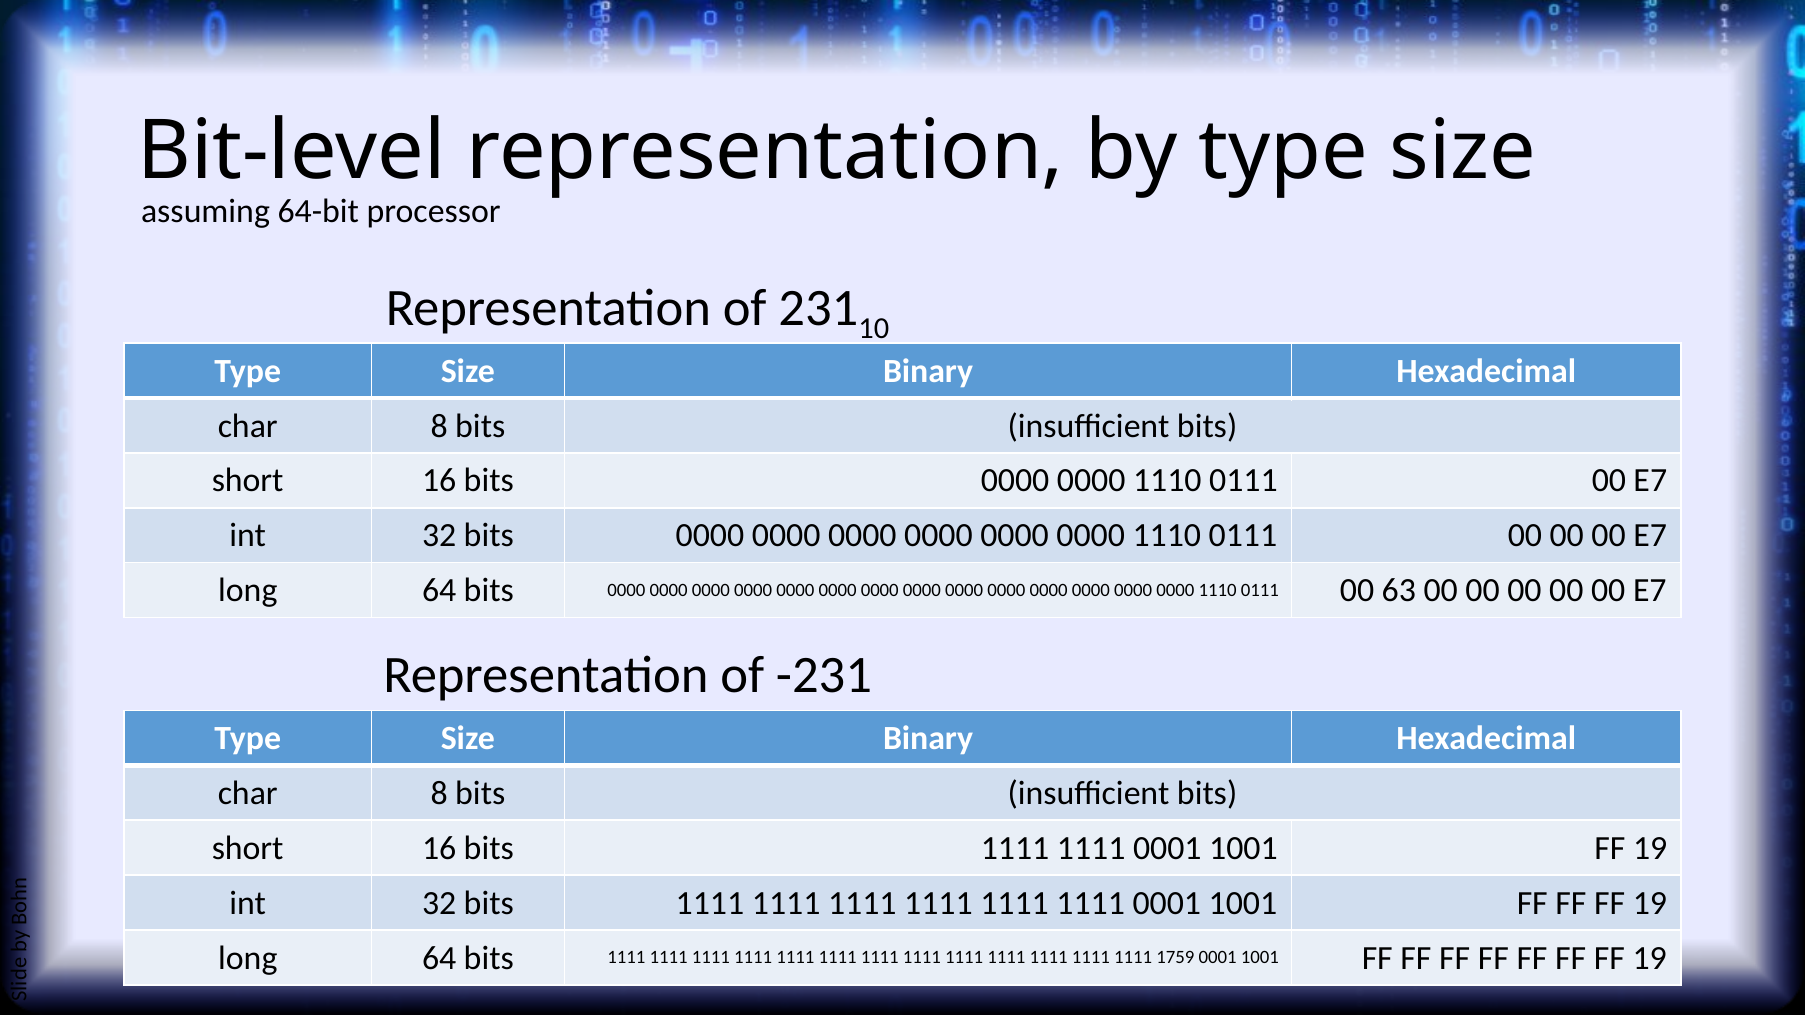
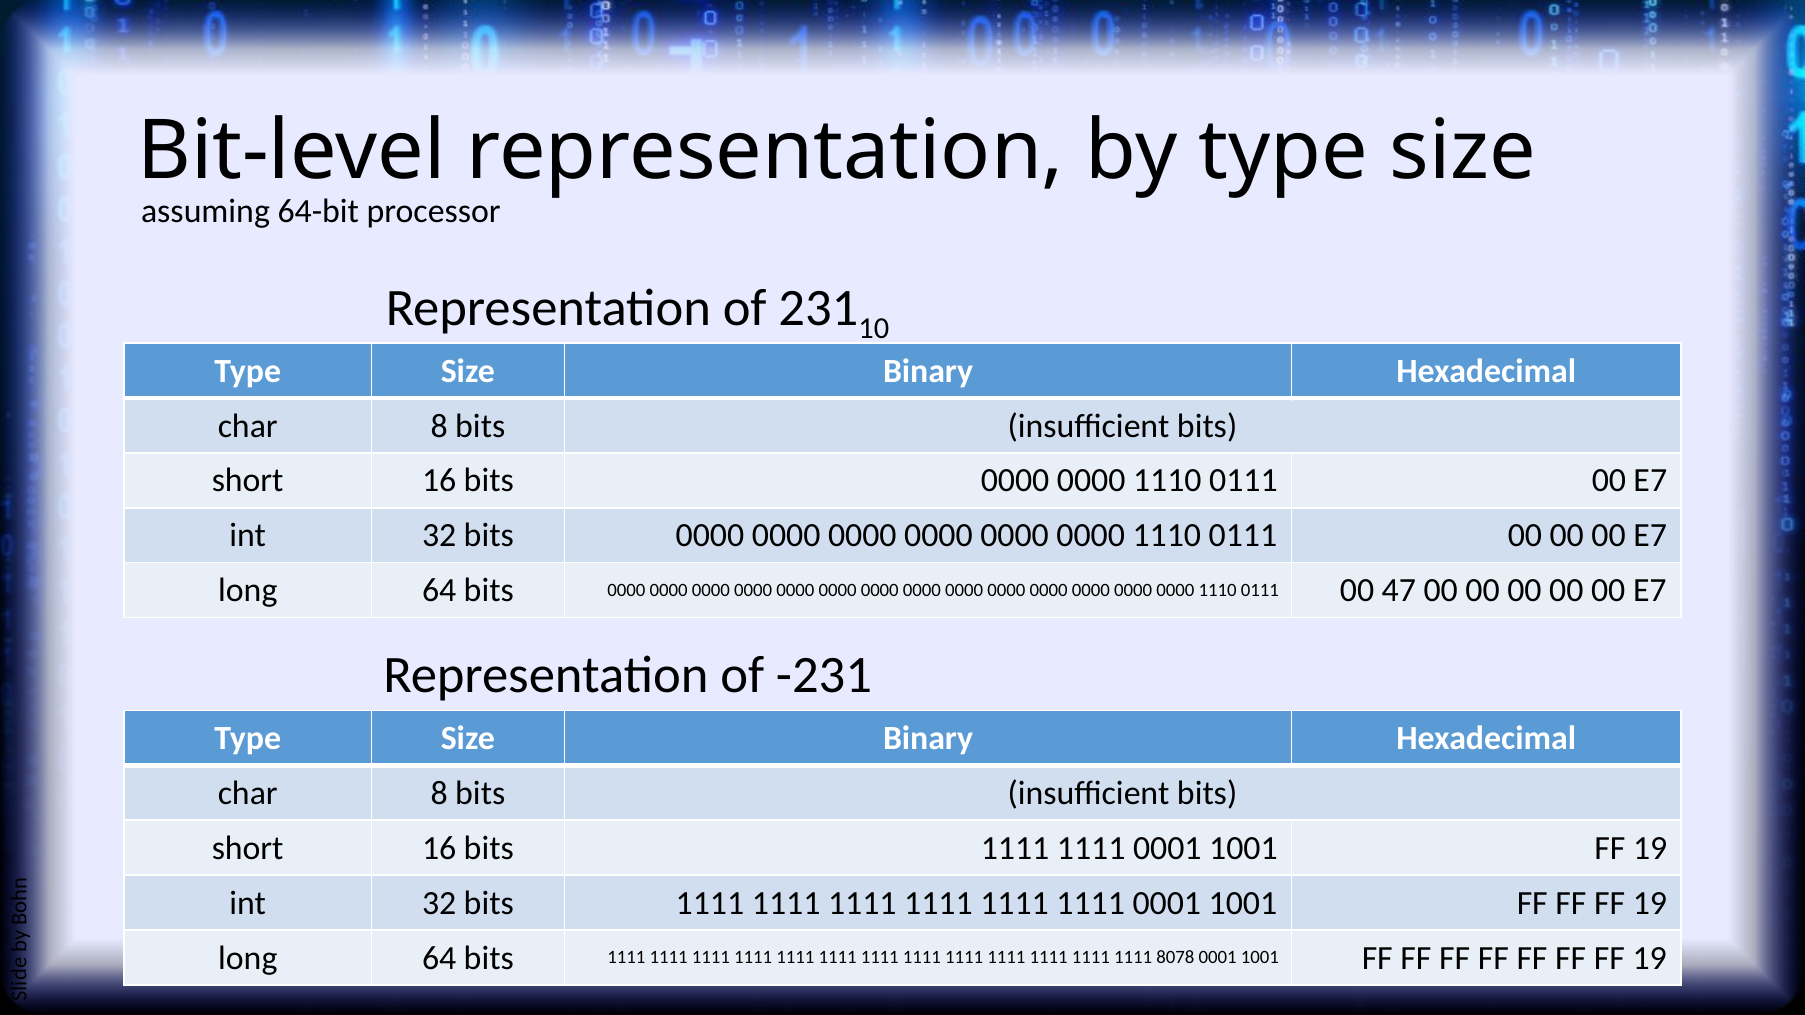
63: 63 -> 47 (1399, 591)
1759: 1759 -> 8078 (1175, 958)
